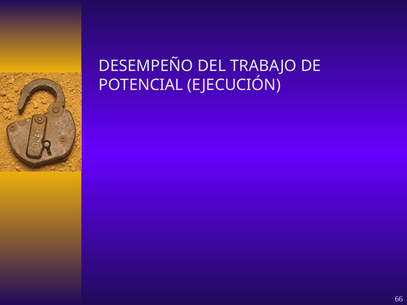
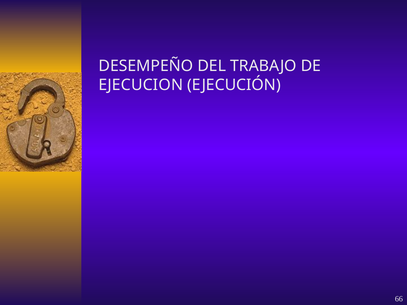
POTENCIAL: POTENCIAL -> EJECUCION (141, 85)
